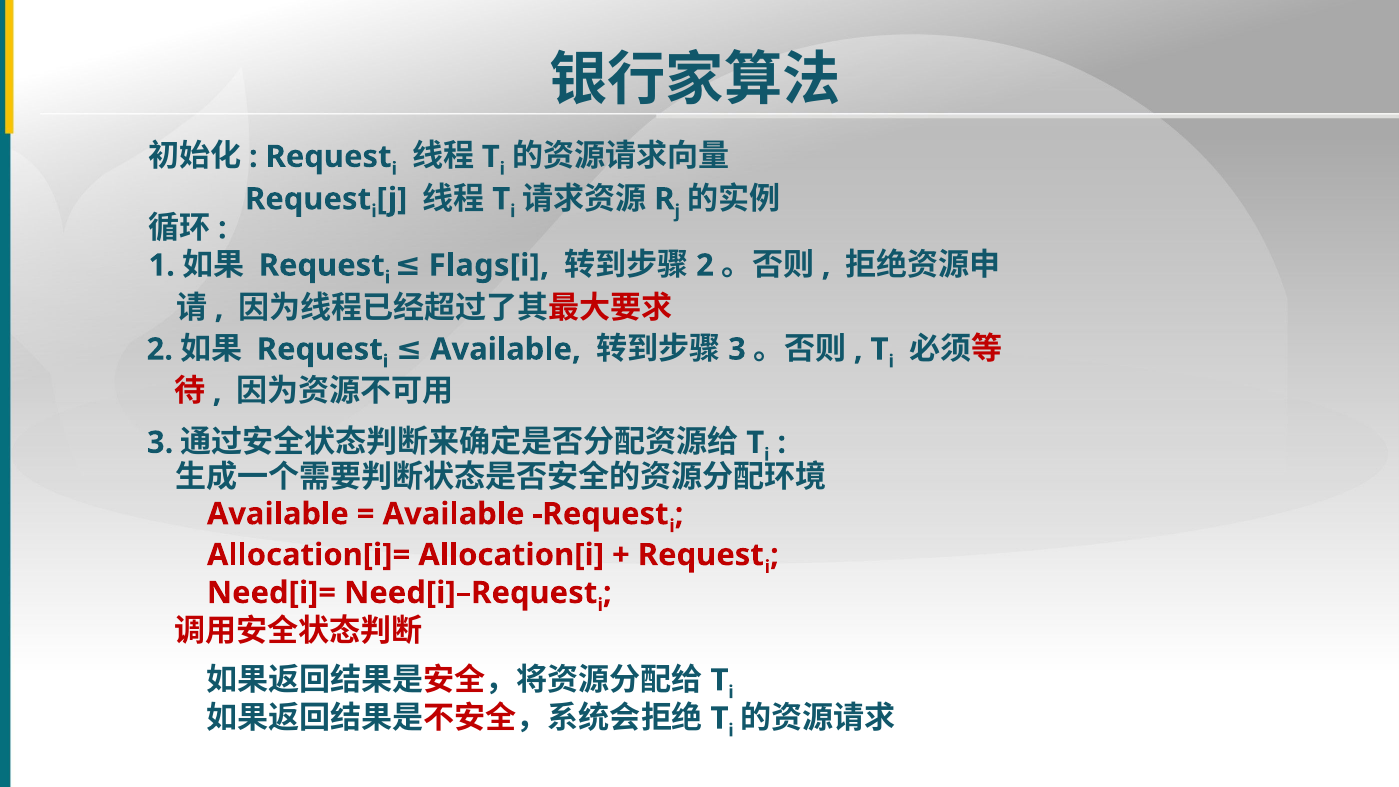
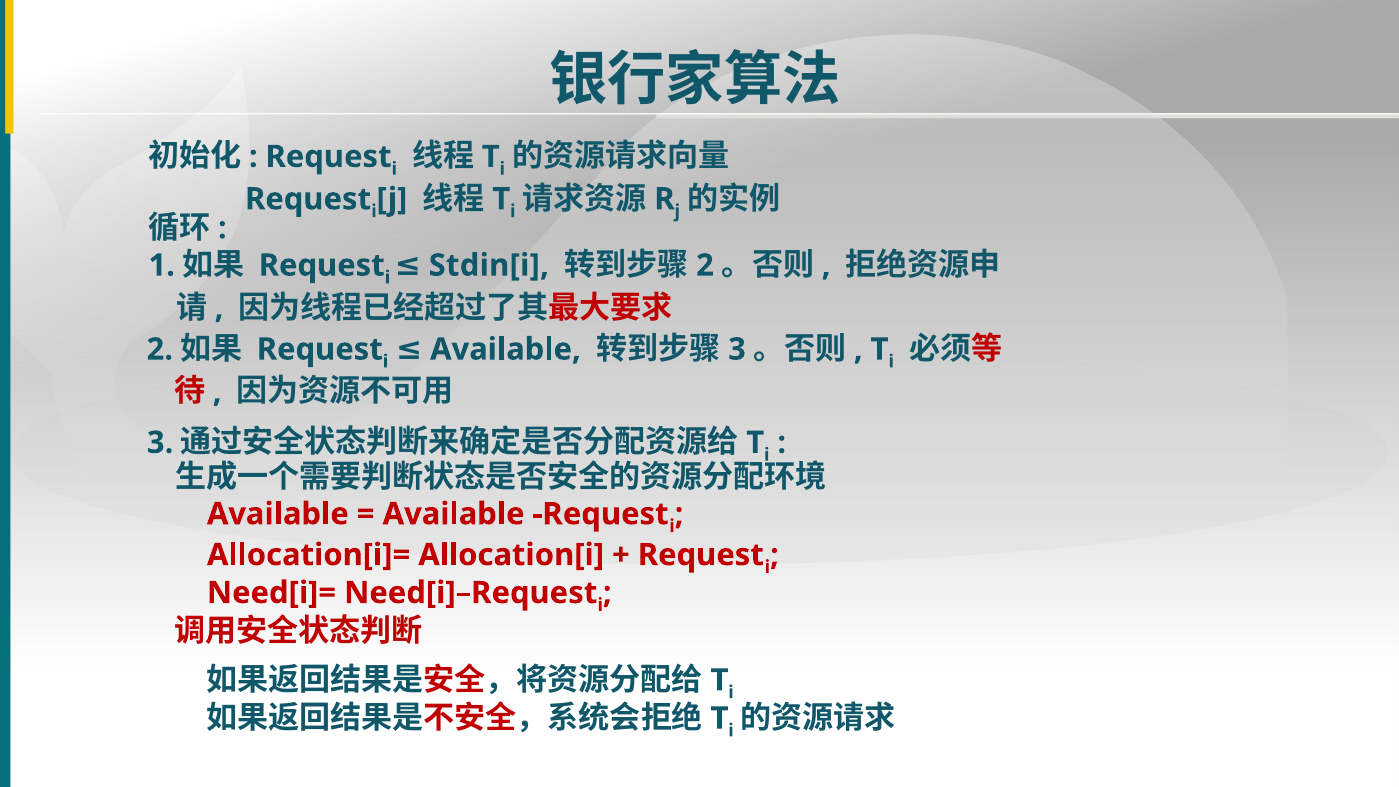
Flags[i: Flags[i -> Stdin[i (489, 265)
